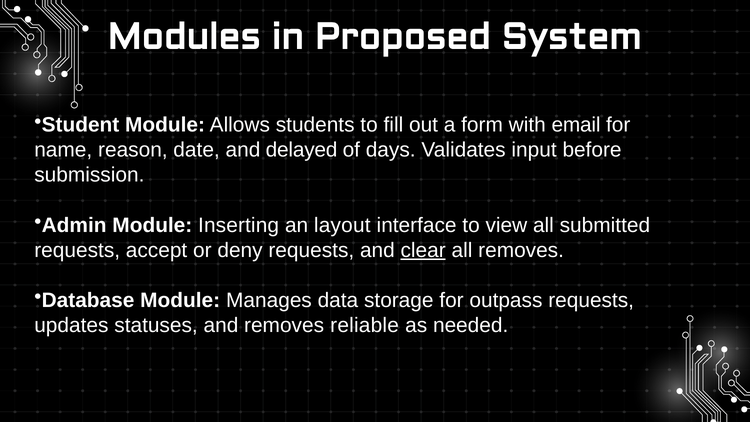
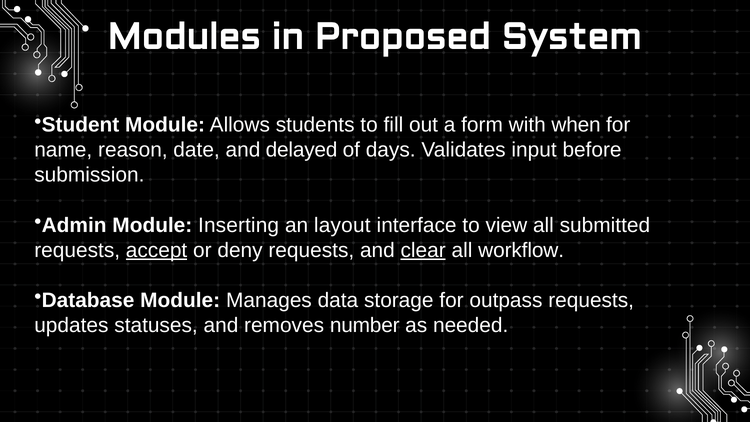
email: email -> when (576, 125)
accept underline: none -> present (157, 250)
all removes: removes -> workflow (521, 250)
reliable: reliable -> number (365, 325)
